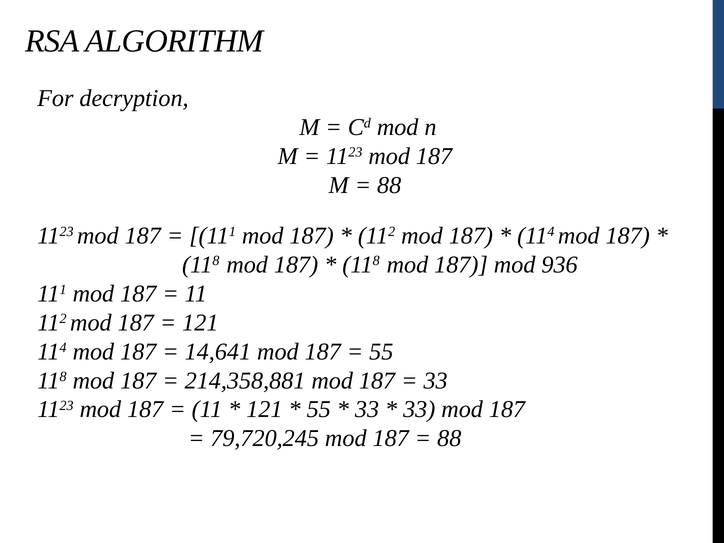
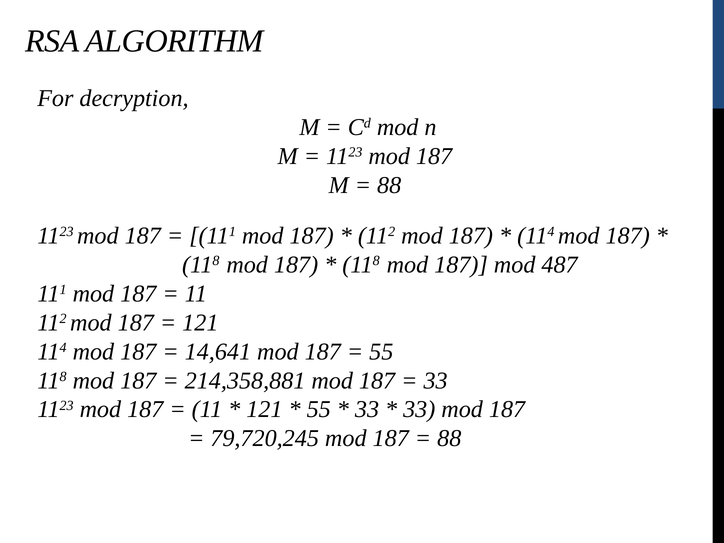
936: 936 -> 487 (560, 265)
